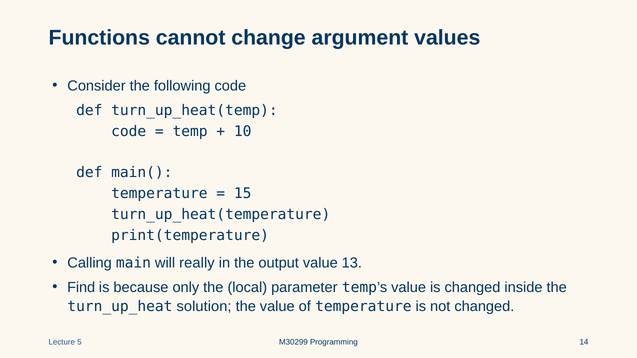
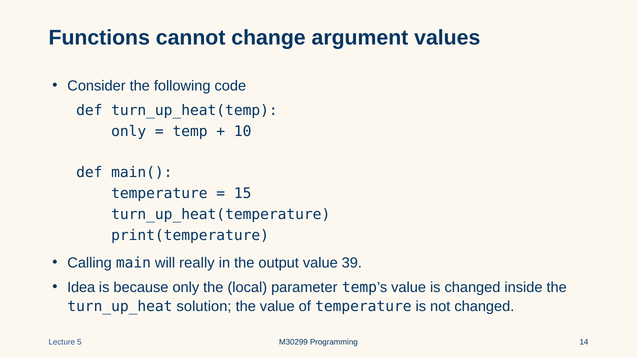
code: code -> only (129, 132)
13: 13 -> 39 (352, 263)
Find: Find -> Idea (81, 287)
